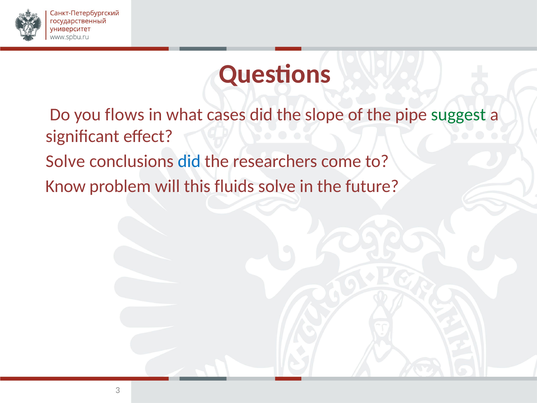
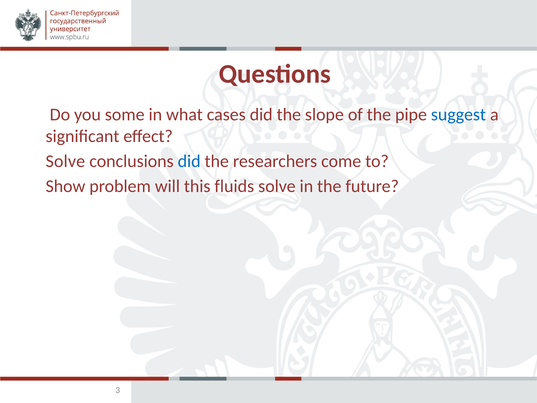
flows: flows -> some (125, 115)
suggest colour: green -> blue (458, 115)
Know: Know -> Show (65, 186)
